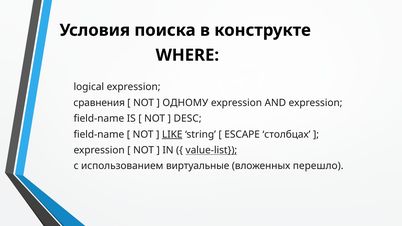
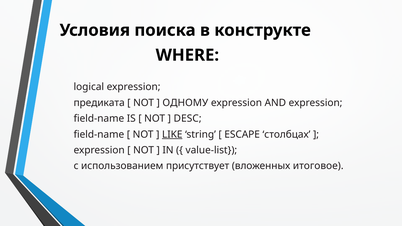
сравнения: сравнения -> предиката (99, 103)
value-list underline: present -> none (211, 150)
виртуальные: виртуальные -> присутствует (198, 166)
перешло: перешло -> итоговое (318, 166)
